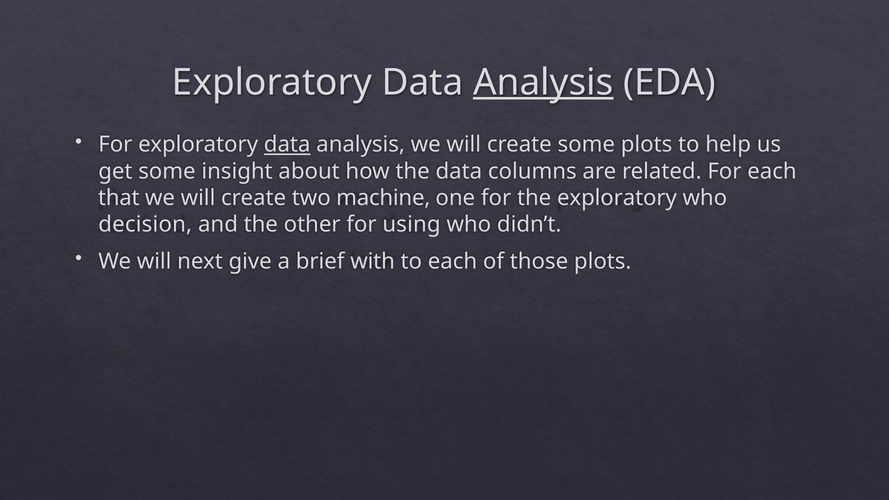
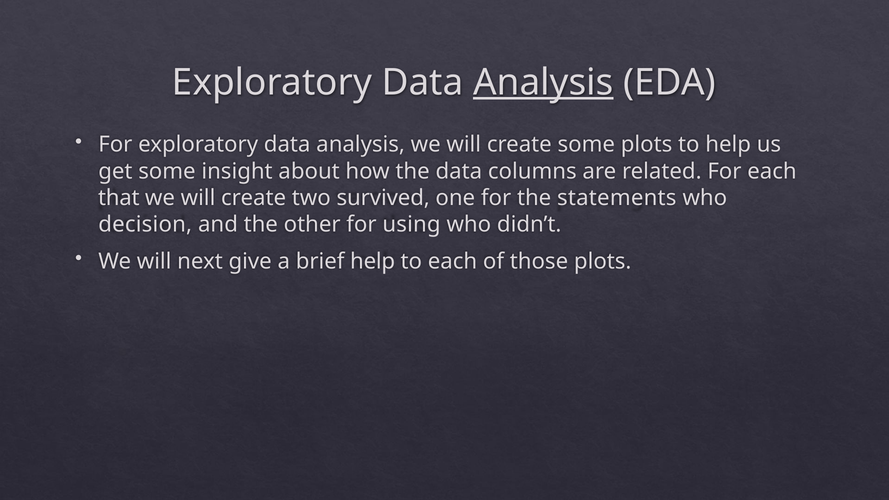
data underline: present -> none (287, 145)
machine: machine -> survived (383, 198)
the exploratory: exploratory -> statements (617, 198)
brief with: with -> help (373, 261)
